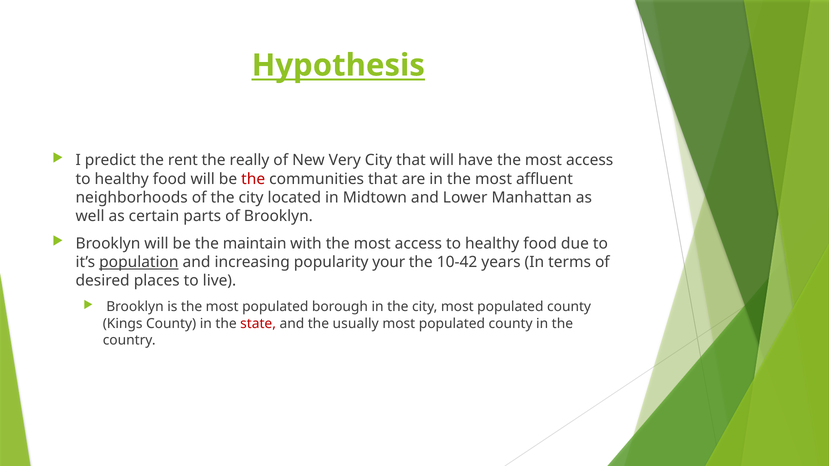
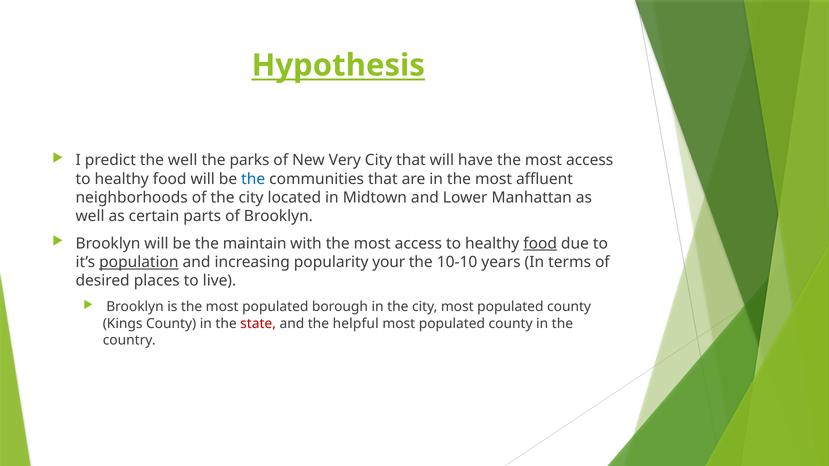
the rent: rent -> well (183, 160)
really: really -> parks (250, 160)
the colour: red -> blue (253, 179)
food underline: none -> present (540, 244)
10-42: 10-42 -> 10-10 (457, 262)
usually: usually -> helpful (356, 324)
